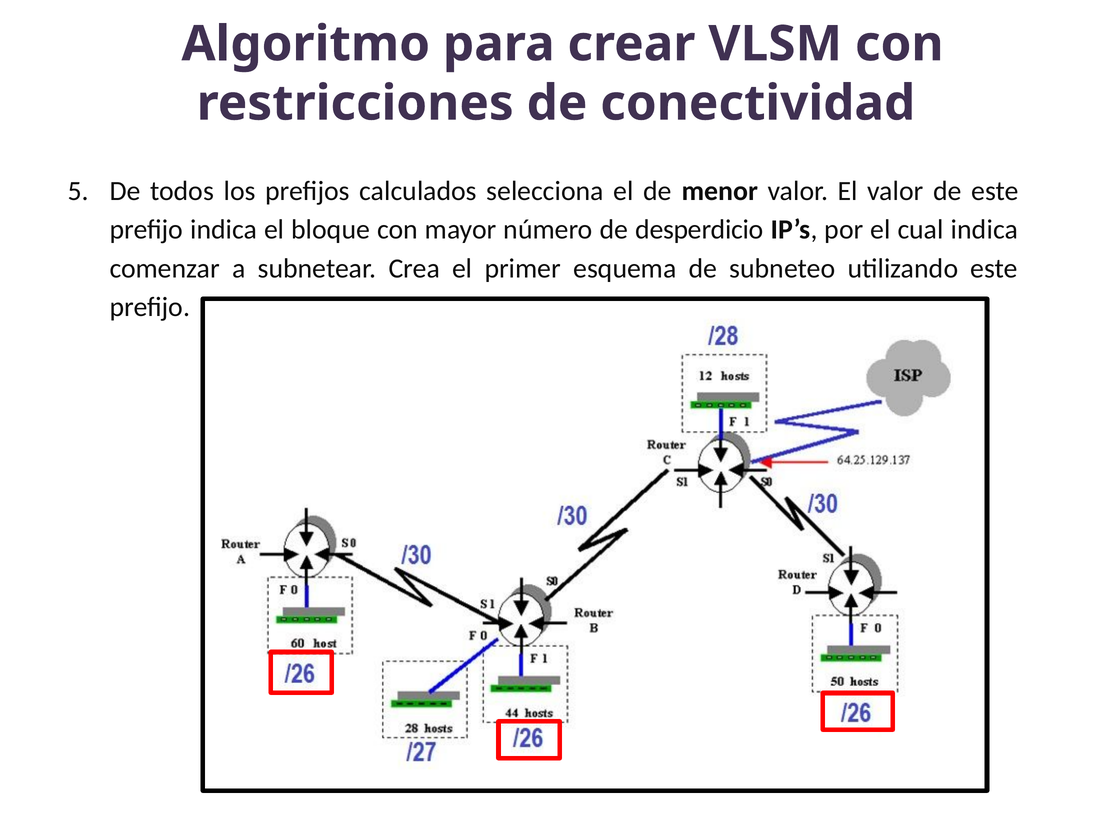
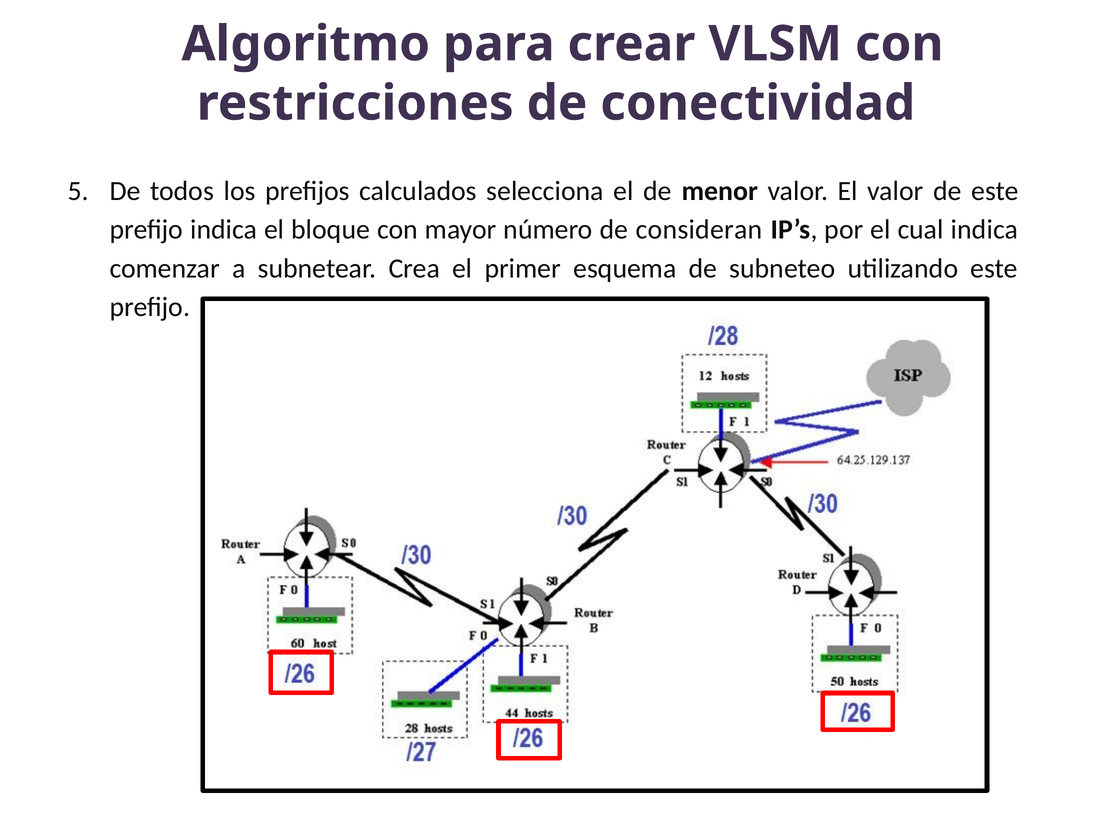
desperdicio: desperdicio -> consideran (699, 230)
